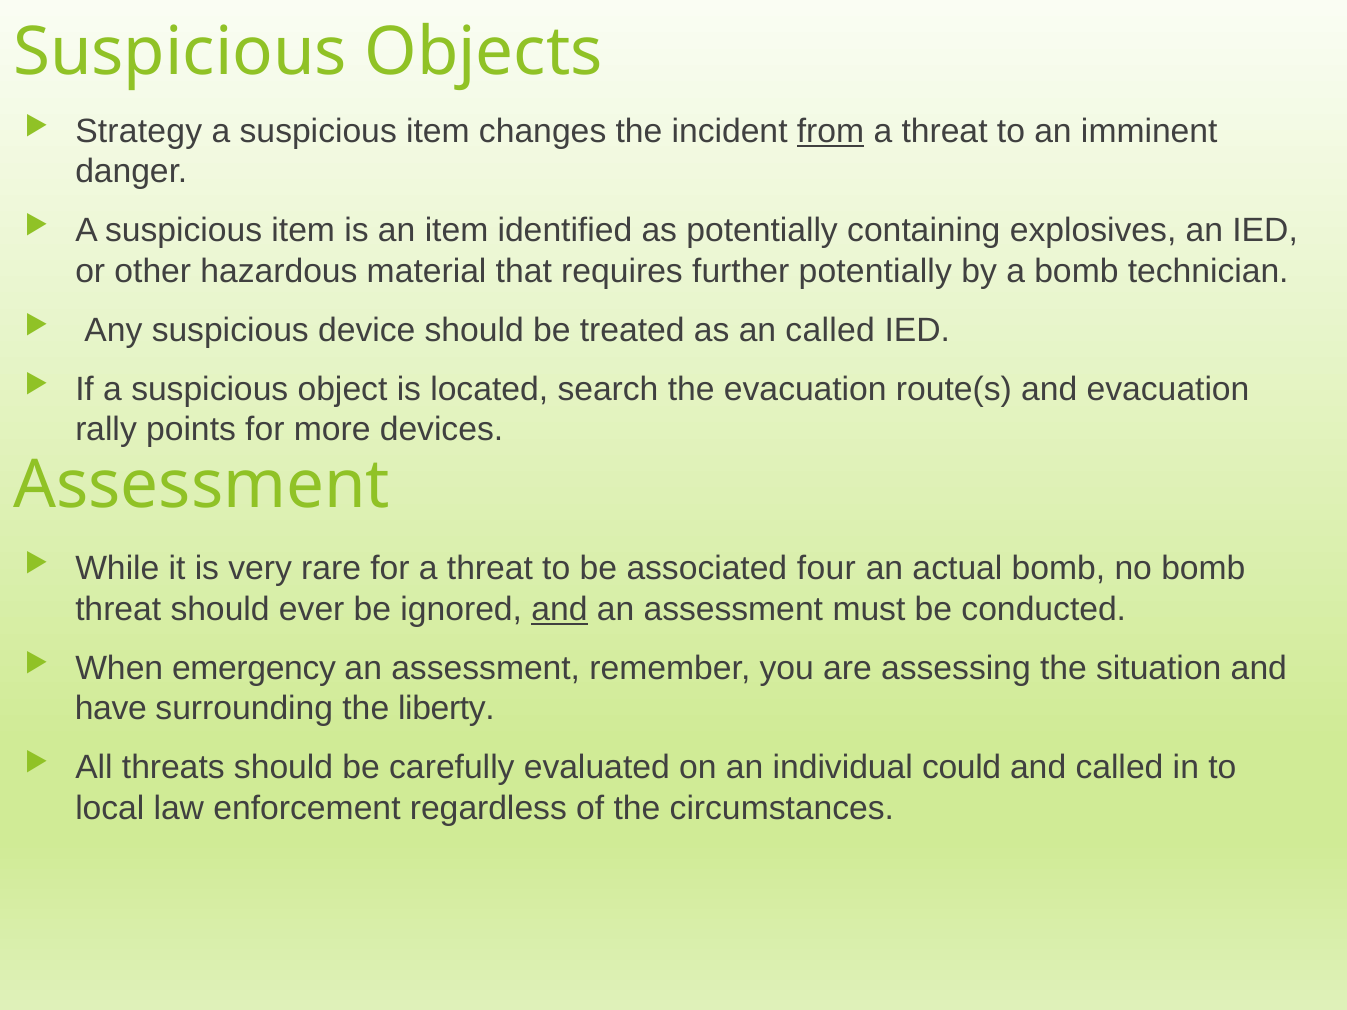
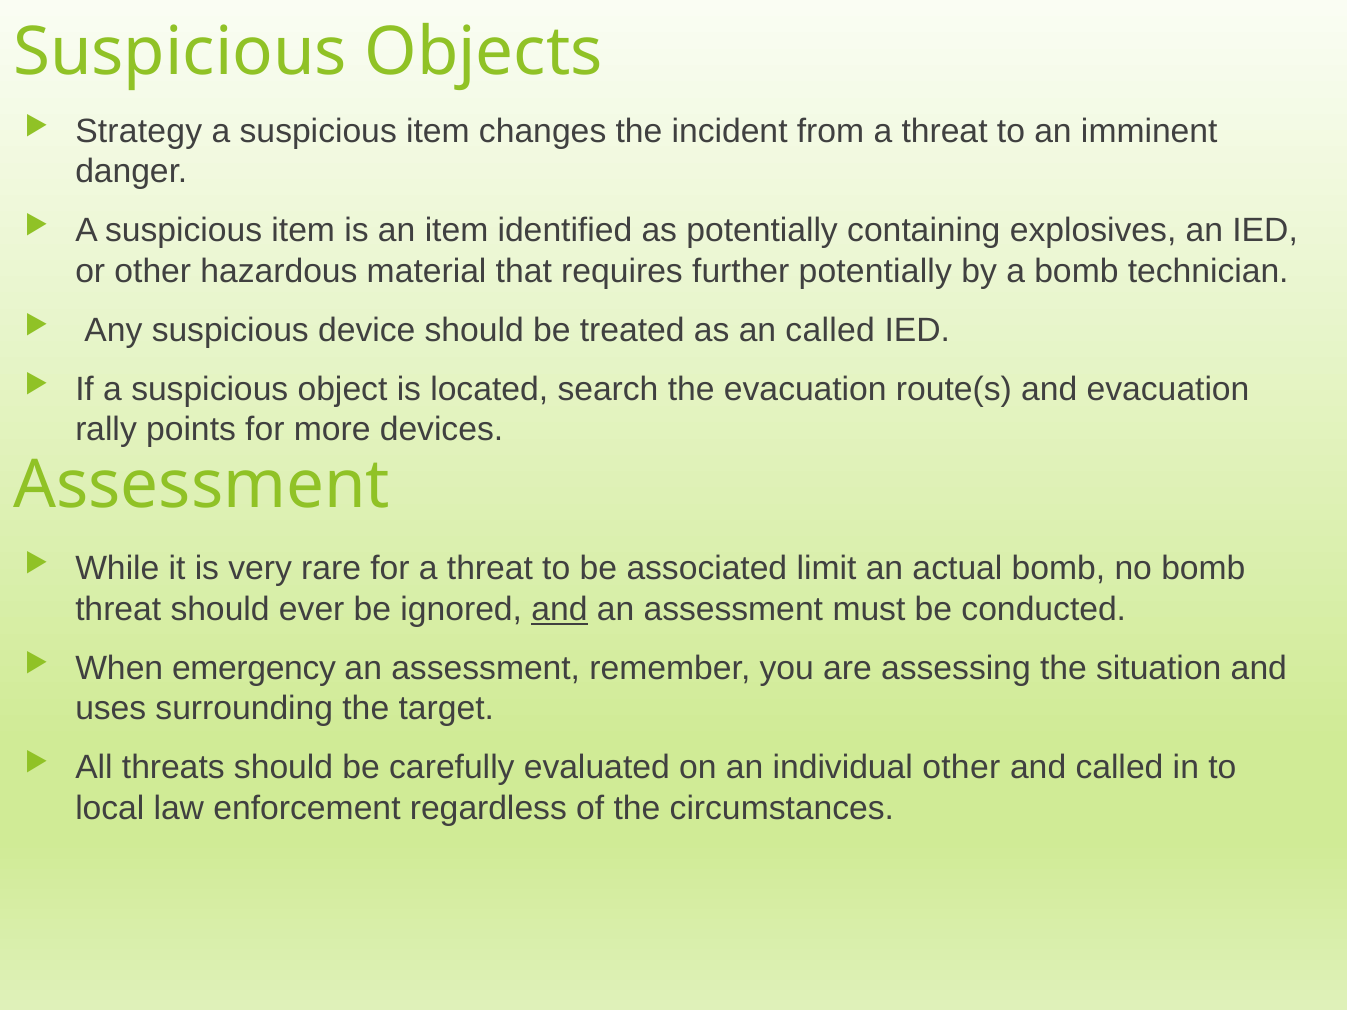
from underline: present -> none (831, 131)
four: four -> limit (827, 569)
have: have -> uses (111, 709)
liberty: liberty -> target (446, 709)
individual could: could -> other (961, 768)
